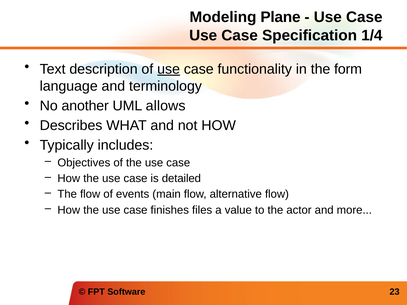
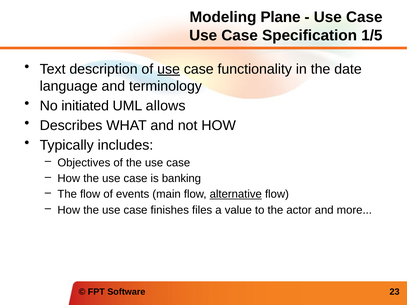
1/4: 1/4 -> 1/5 (372, 35)
form: form -> date (348, 69)
another: another -> initiated (85, 106)
detailed: detailed -> banking (181, 179)
alternative underline: none -> present (236, 194)
